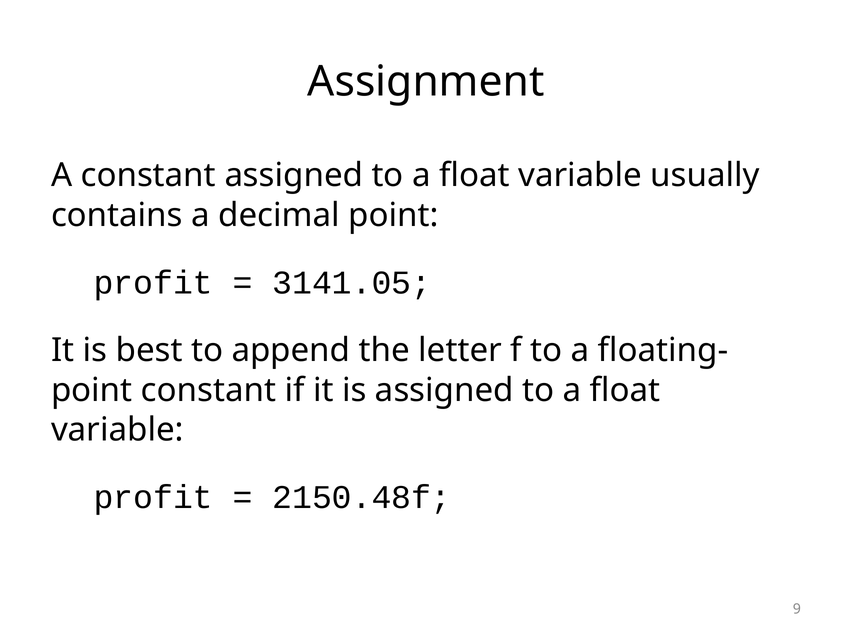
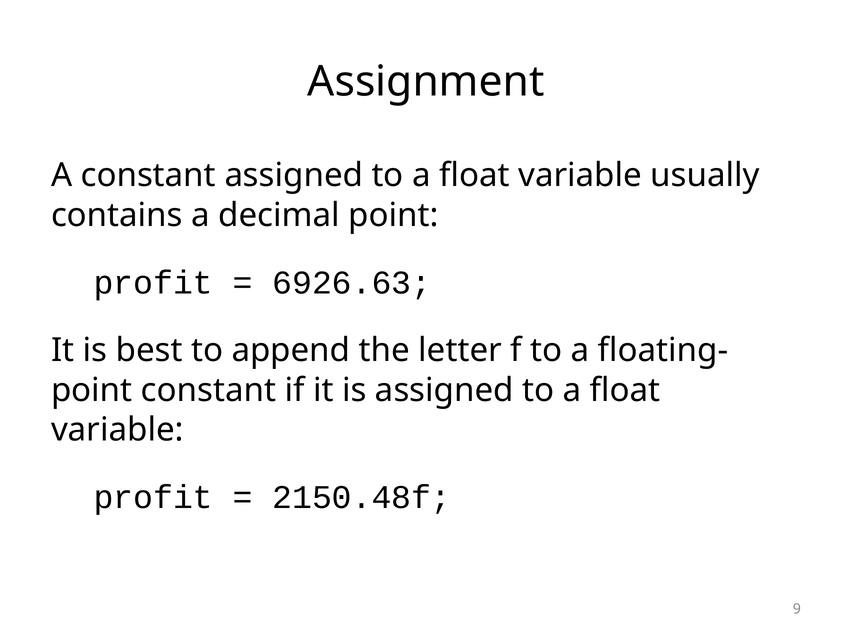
3141.05: 3141.05 -> 6926.63 (352, 283)
